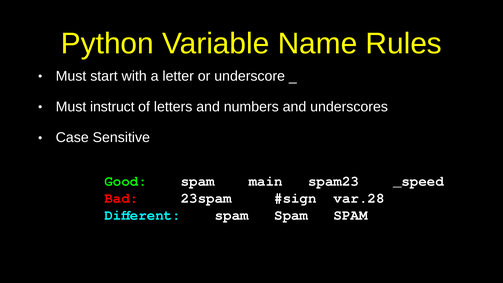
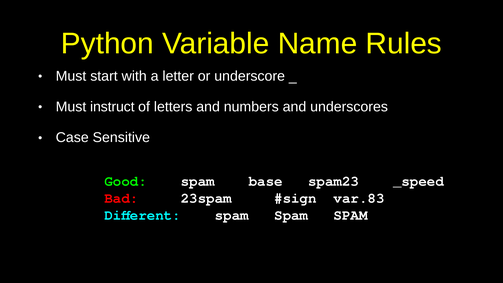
main: main -> base (266, 181)
var.28: var.28 -> var.83 (359, 198)
